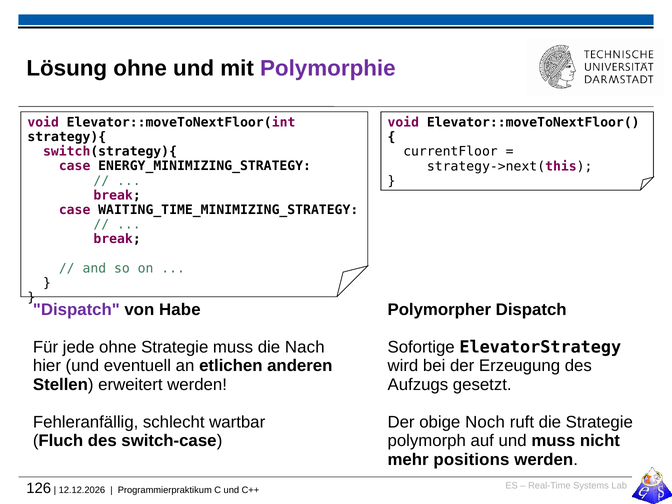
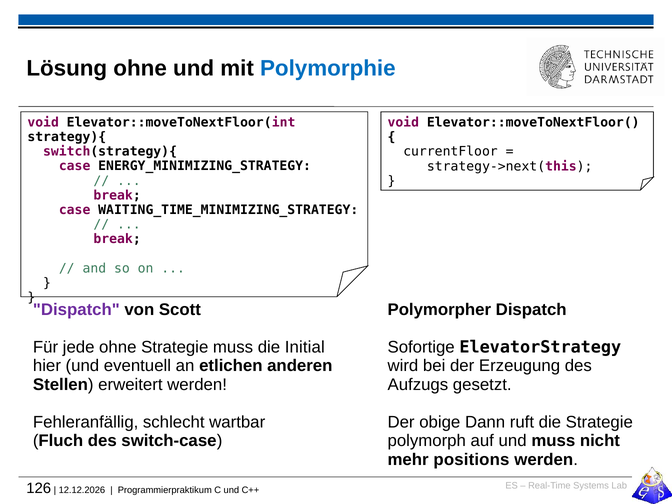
Polymorphie colour: purple -> blue (328, 68)
Habe: Habe -> Scott (180, 310)
Nach: Nach -> Initial (305, 347)
Noch: Noch -> Dann (485, 422)
